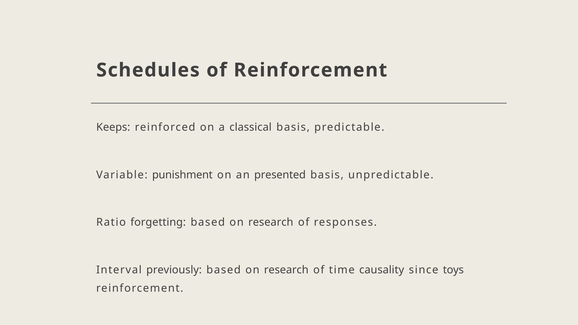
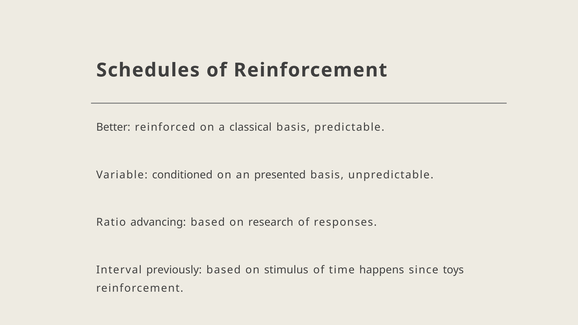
Keeps: Keeps -> Better (113, 127)
punishment: punishment -> conditioned (182, 175)
forgetting: forgetting -> advancing (158, 222)
research: research -> stimulus (286, 270)
causality: causality -> happens (382, 270)
